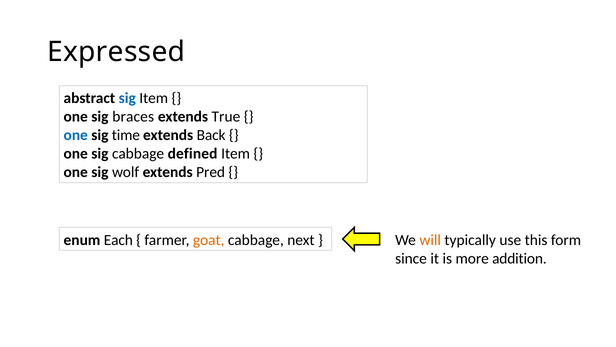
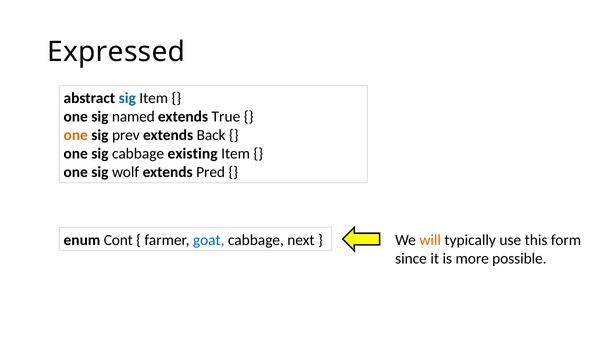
braces: braces -> named (133, 116)
one colour: blue -> orange (76, 135)
time: time -> prev (126, 135)
defined: defined -> existing (193, 153)
Each: Each -> Cont (118, 240)
goat colour: orange -> blue (209, 240)
addition: addition -> possible (519, 258)
